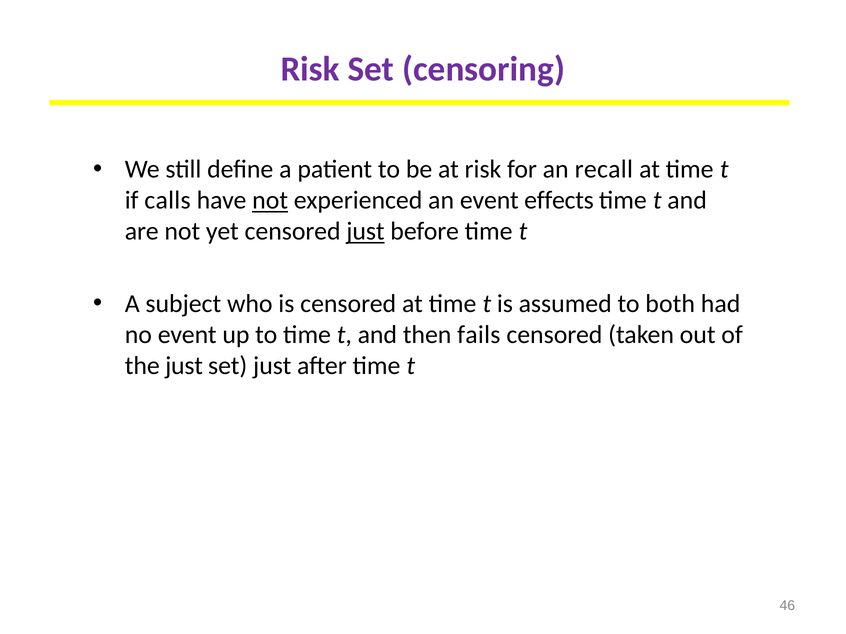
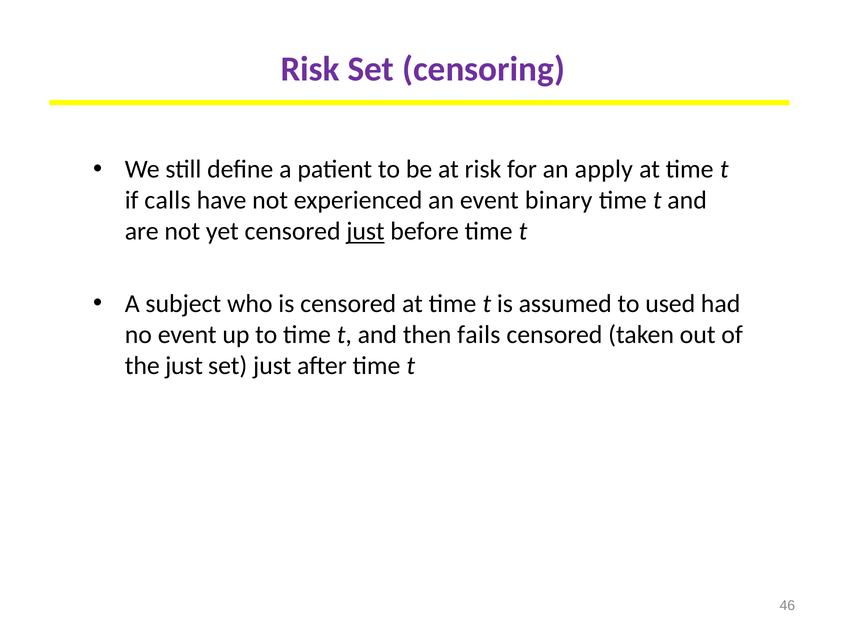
recall: recall -> apply (604, 170)
not underline: present -> none (270, 201)
effects: effects -> binary (559, 201)
both: both -> used (670, 304)
